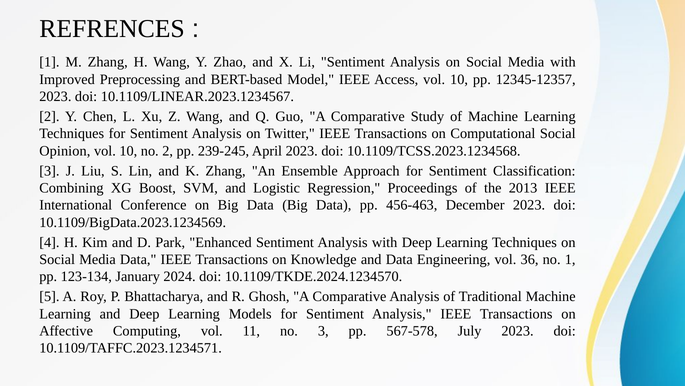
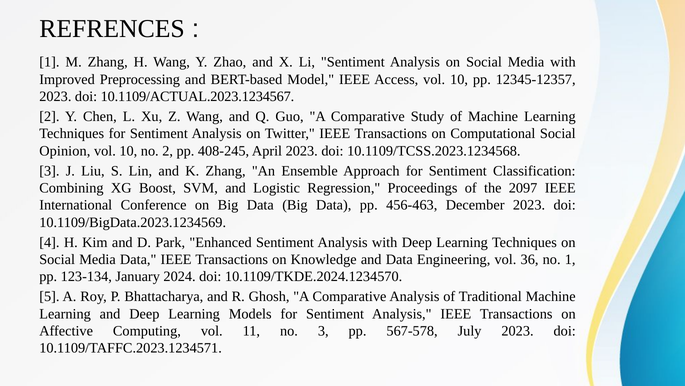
10.1109/LINEAR.2023.1234567: 10.1109/LINEAR.2023.1234567 -> 10.1109/ACTUAL.2023.1234567 (197, 96)
239-245: 239-245 -> 408-245 (224, 151)
2013: 2013 -> 2097 (523, 188)
